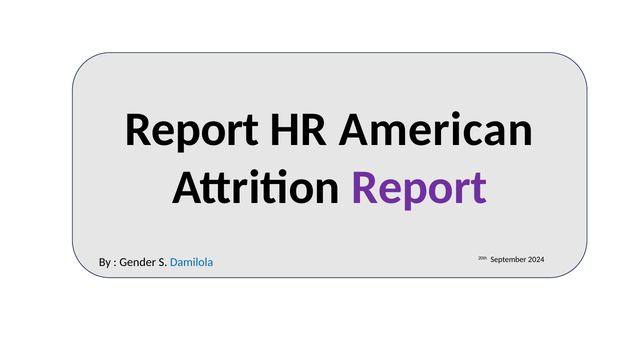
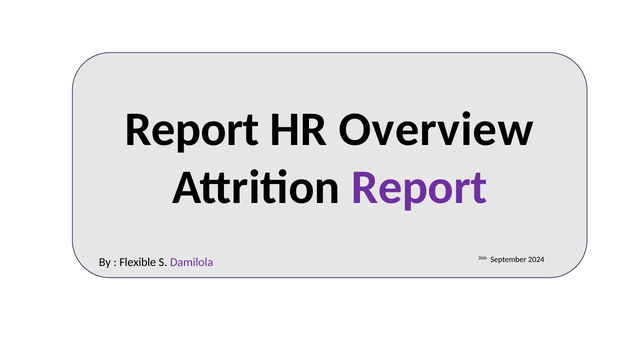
American: American -> Overview (436, 129)
Gender: Gender -> Flexible (138, 263)
Damilola colour: blue -> purple (192, 263)
